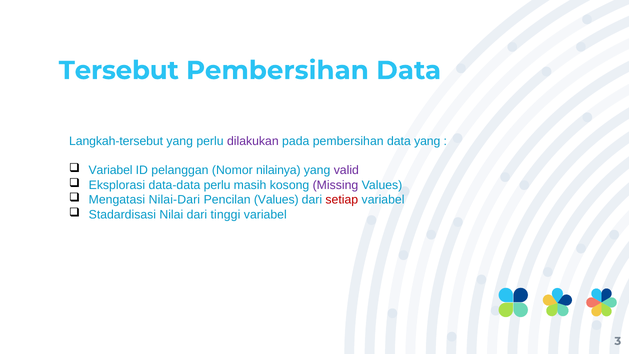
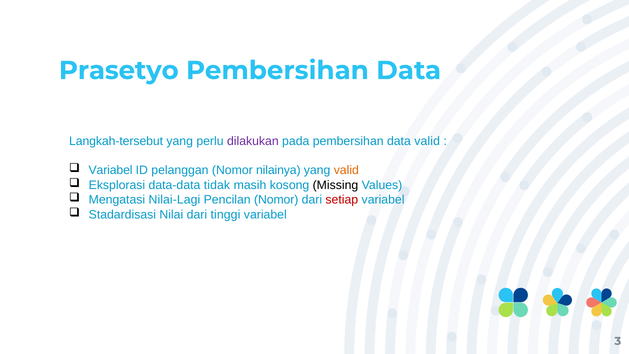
Tersebut: Tersebut -> Prasetyo (119, 70)
data yang: yang -> valid (427, 141)
valid colour: purple -> orange (346, 170)
data-data perlu: perlu -> tidak (217, 185)
Missing colour: purple -> black (335, 185)
Nilai-Dari: Nilai-Dari -> Nilai-Lagi (174, 200)
Pencilan Values: Values -> Nomor (276, 200)
